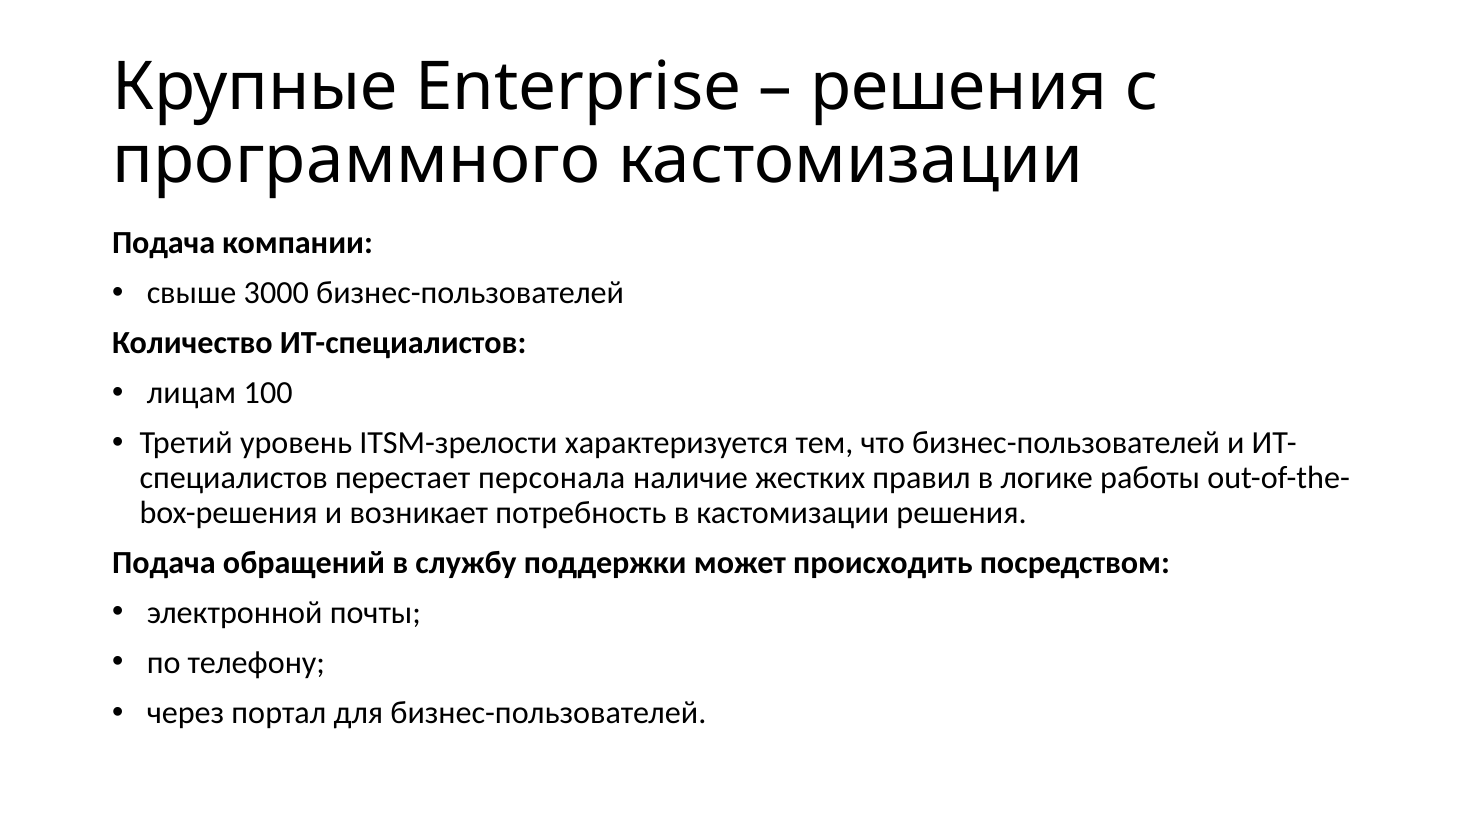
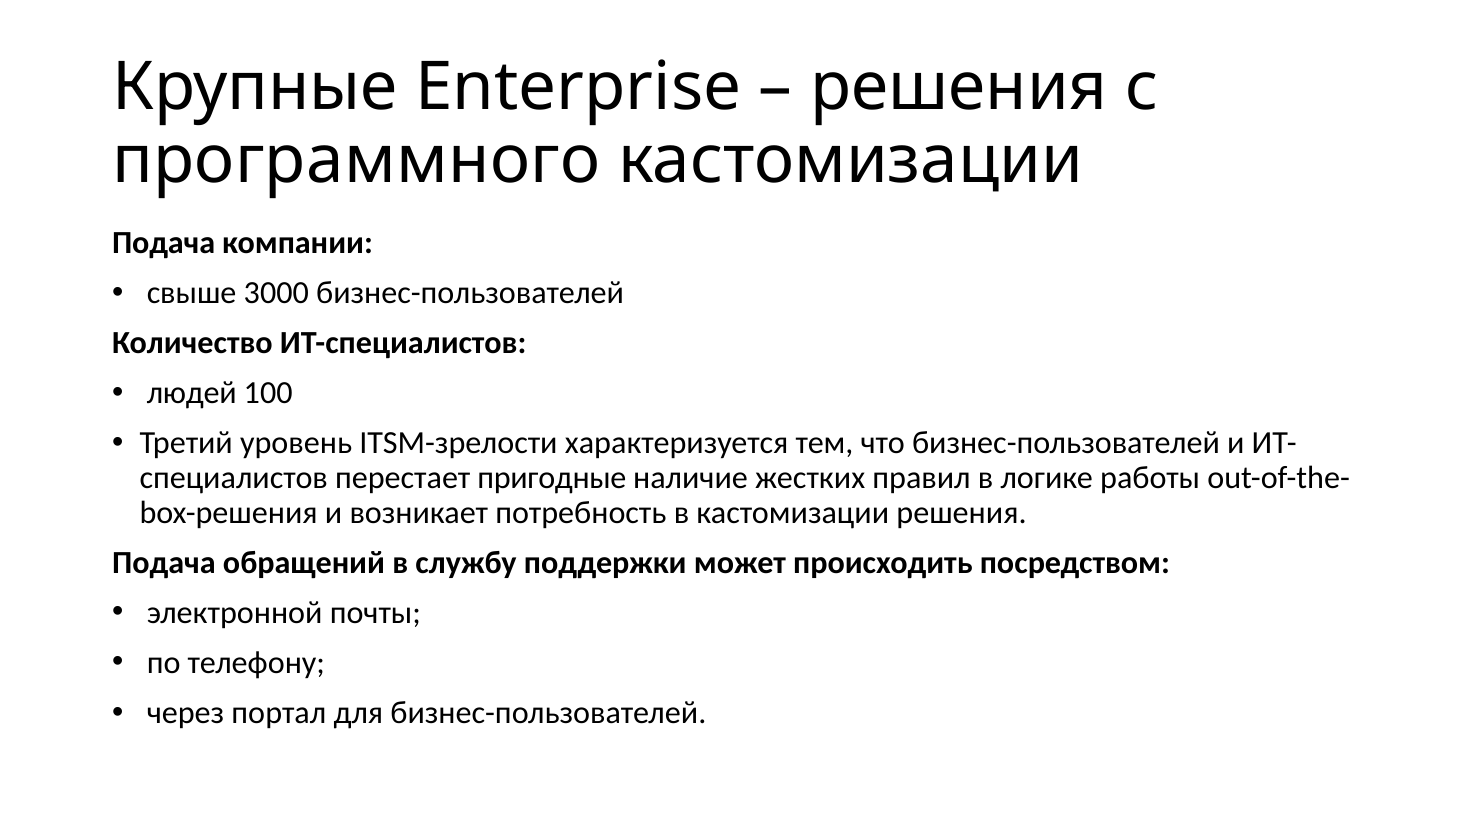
лицам: лицам -> людей (192, 393)
персонала: персонала -> пригодные (552, 478)
